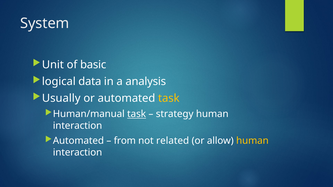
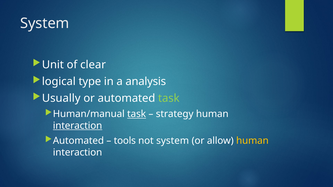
basic: basic -> clear (93, 65)
data: data -> type (90, 82)
task colour: yellow -> light green (169, 98)
interaction underline: none -> present (78, 126)
from: from -> tools (125, 141)
not related: related -> system (173, 141)
